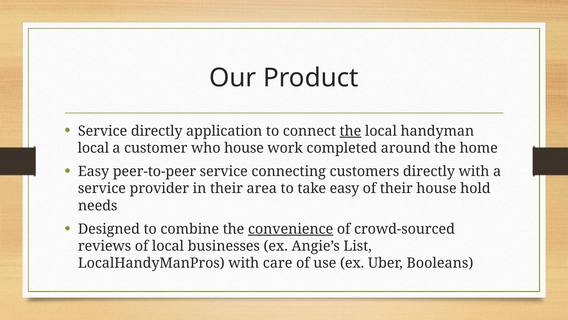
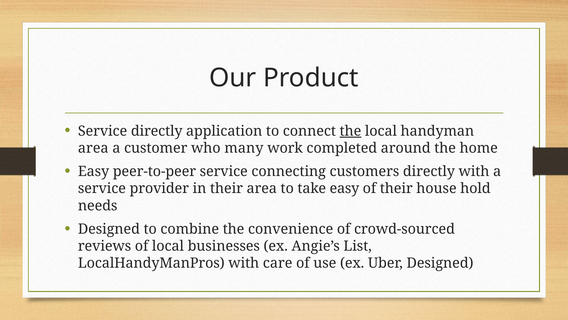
local: local -> area (93, 148)
who house: house -> many (244, 148)
convenience underline: present -> none (291, 229)
Uber Booleans: Booleans -> Designed (440, 263)
